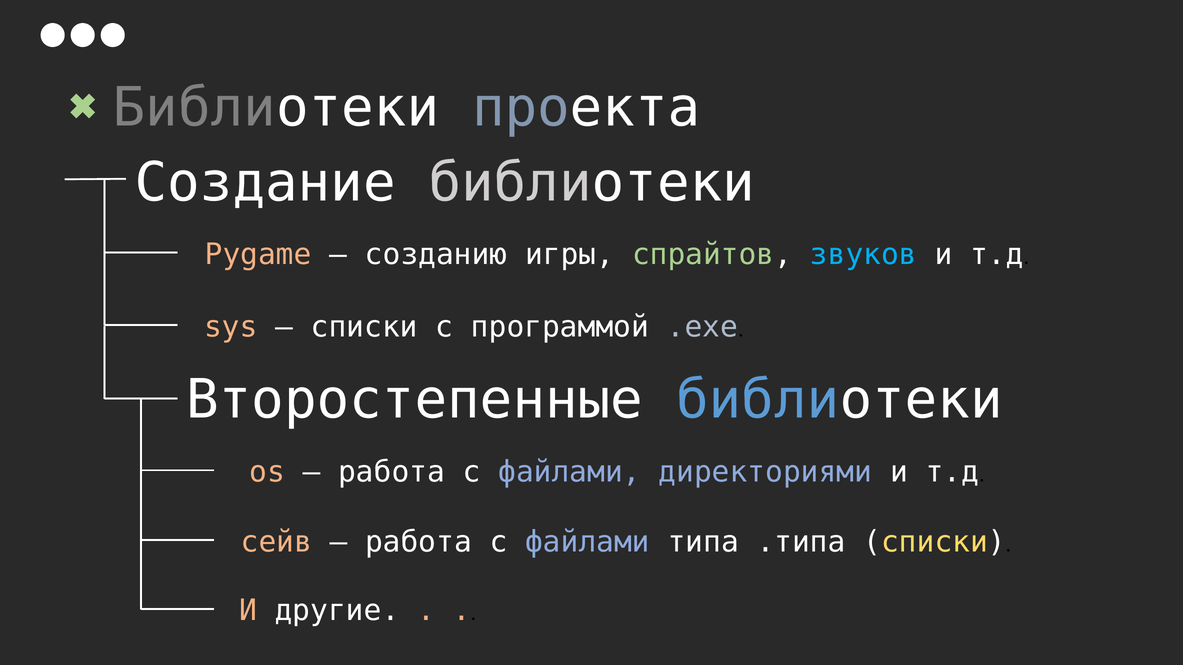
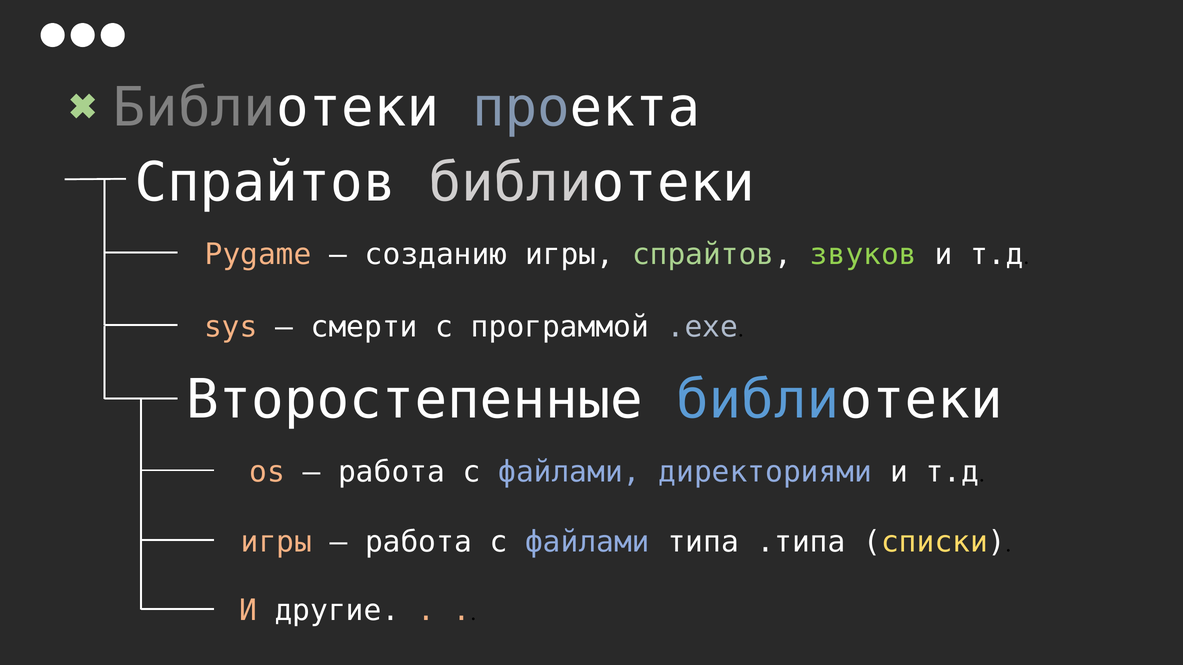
Создание: Создание -> Спрайтов (265, 183)
звуков colour: light blue -> light green (863, 254)
списки: списки -> смерти (364, 327)
сейв: сейв -> игры (276, 542)
